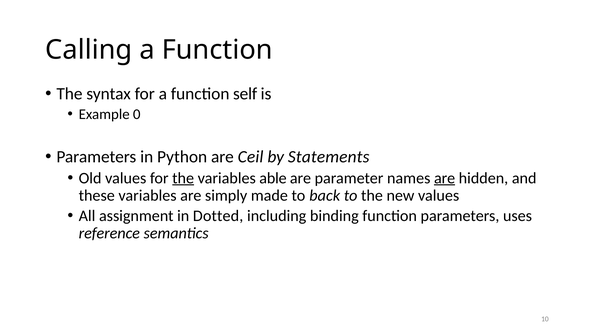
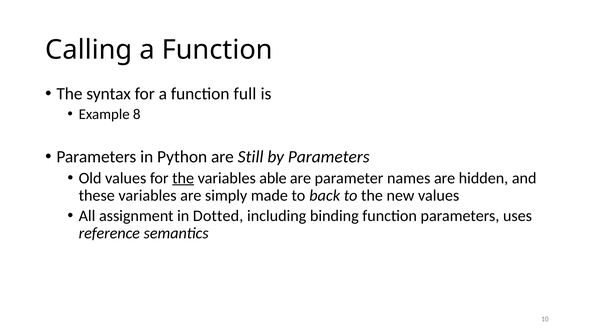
self: self -> full (245, 94)
0: 0 -> 8 (137, 114)
Ceil: Ceil -> Still (251, 157)
by Statements: Statements -> Parameters (329, 157)
are underline: present -> none (445, 178)
